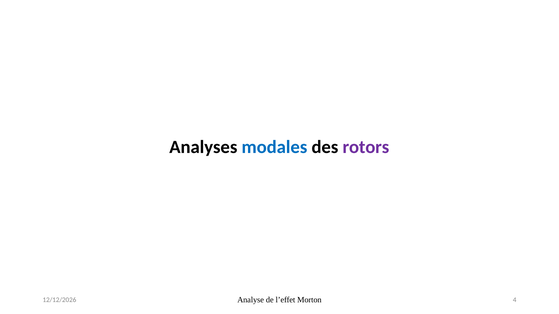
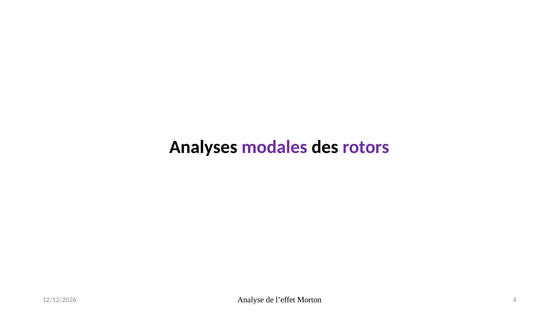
modales colour: blue -> purple (274, 147)
